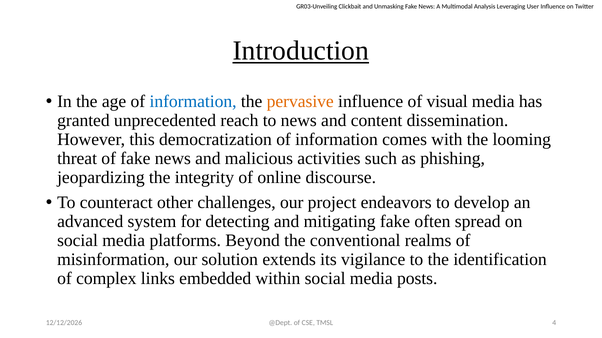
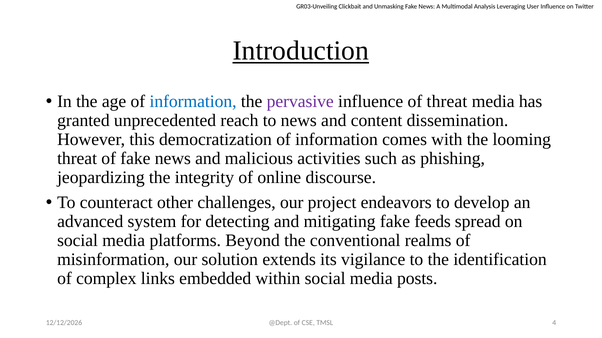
pervasive colour: orange -> purple (300, 102)
of visual: visual -> threat (447, 102)
often: often -> feeds (433, 222)
